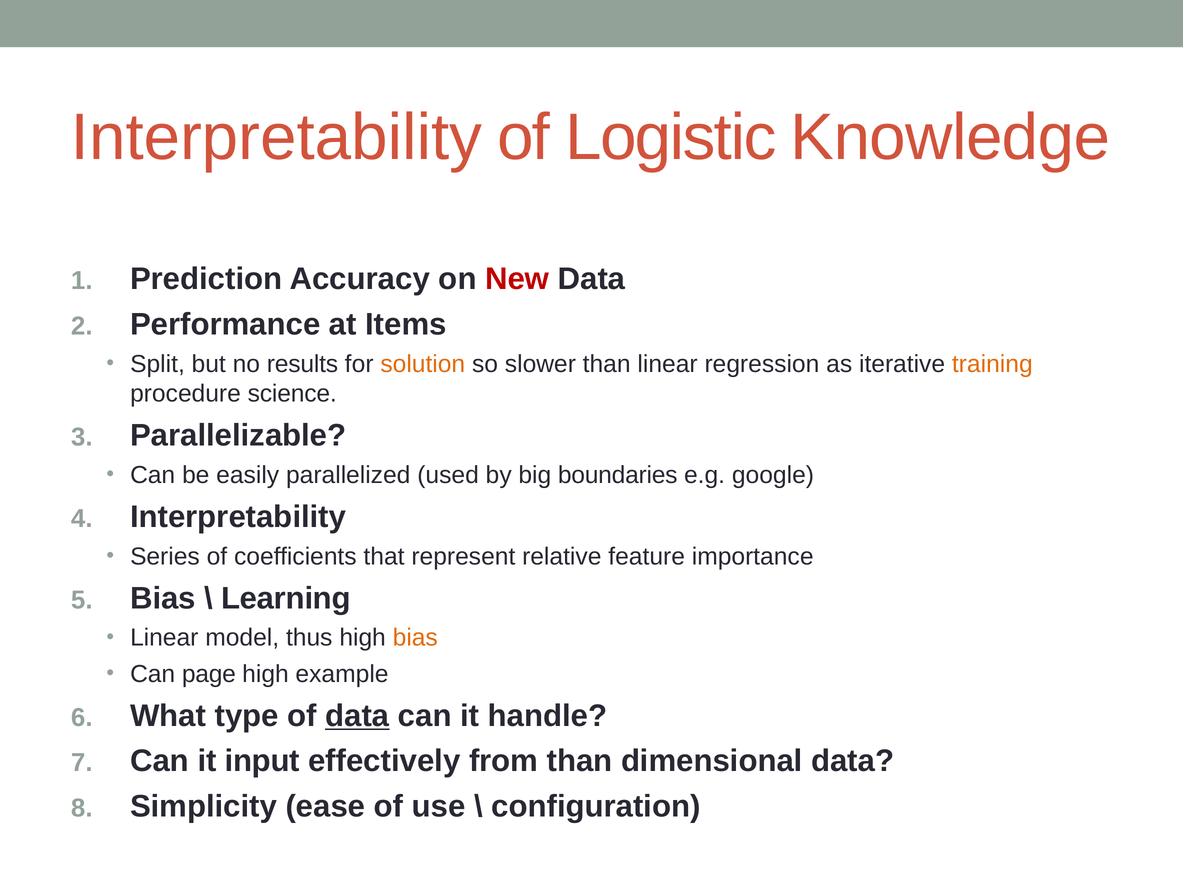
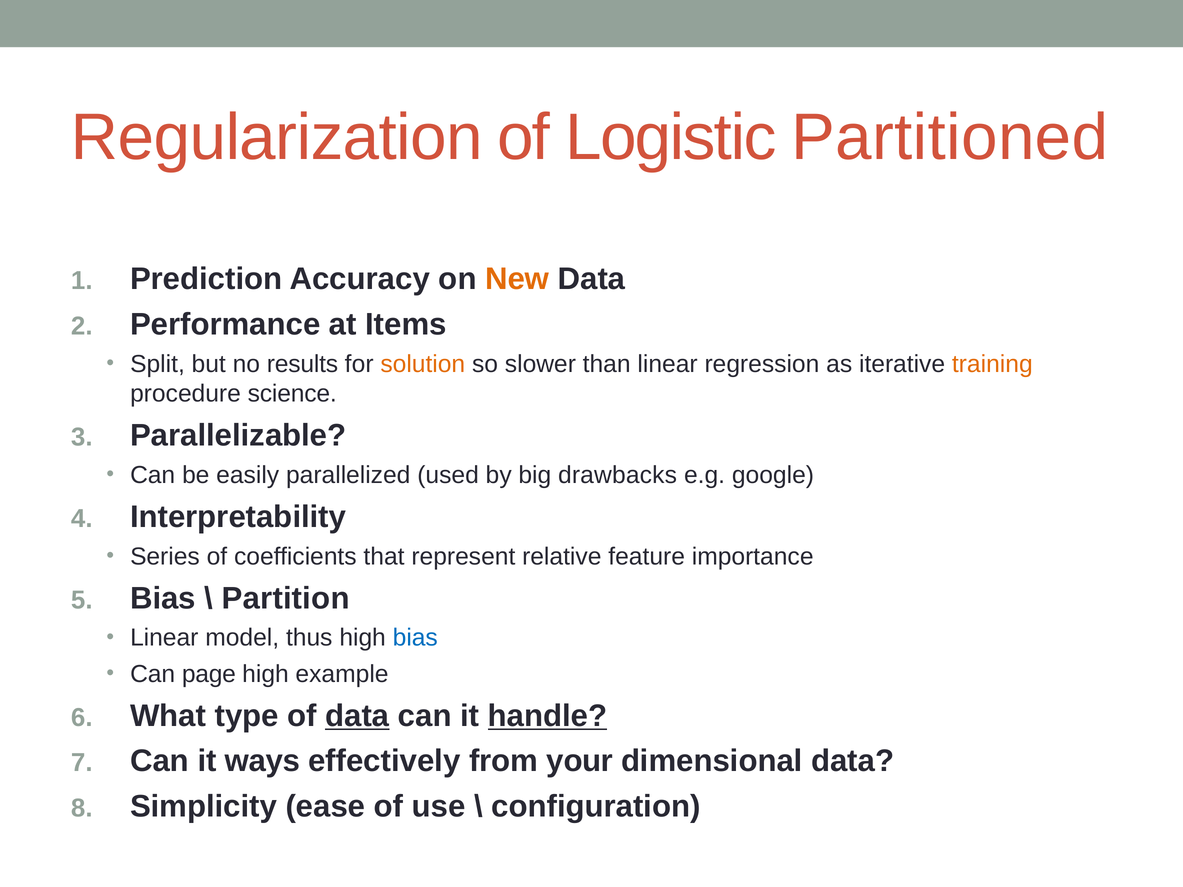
Interpretability: Interpretability -> Regularization (277, 138)
Knowledge: Knowledge -> Partitioned (950, 138)
New colour: red -> orange (517, 279)
boundaries: boundaries -> drawbacks (618, 475)
Learning: Learning -> Partition (286, 598)
bias colour: orange -> blue (415, 638)
handle underline: none -> present (548, 716)
input: input -> ways (262, 761)
from than: than -> your (580, 761)
